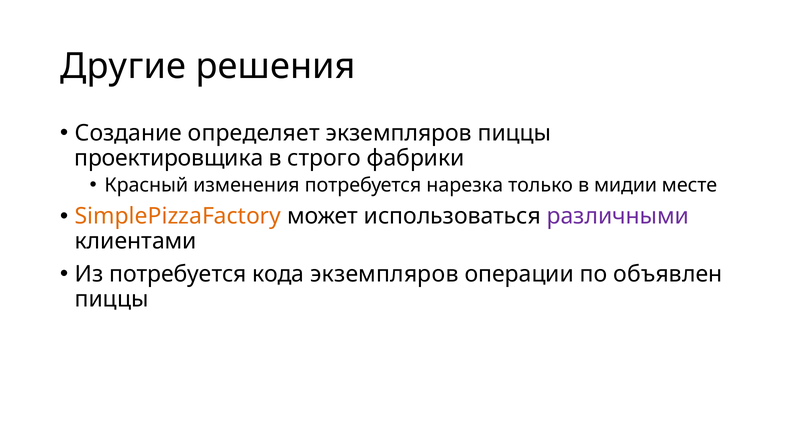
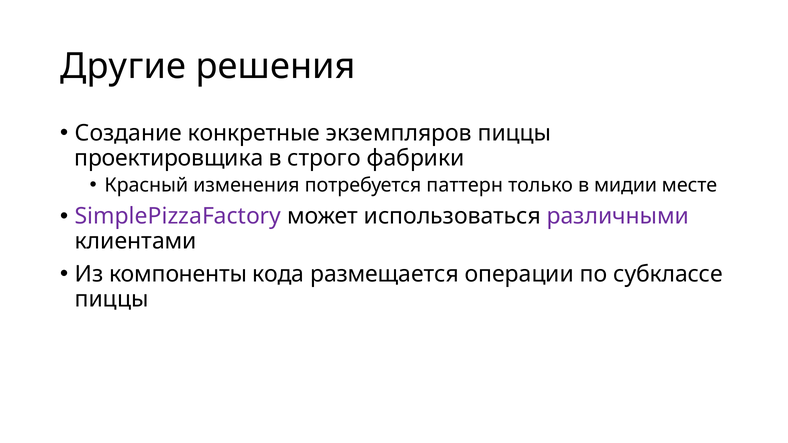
определяет: определяет -> конкретные (254, 133)
нарезка: нарезка -> паттерн (465, 185)
SimplePizzaFactory colour: orange -> purple (178, 216)
Из потребуется: потребуется -> компоненты (178, 274)
кода экземпляров: экземпляров -> размещается (384, 274)
объявлен: объявлен -> субклассе (668, 274)
